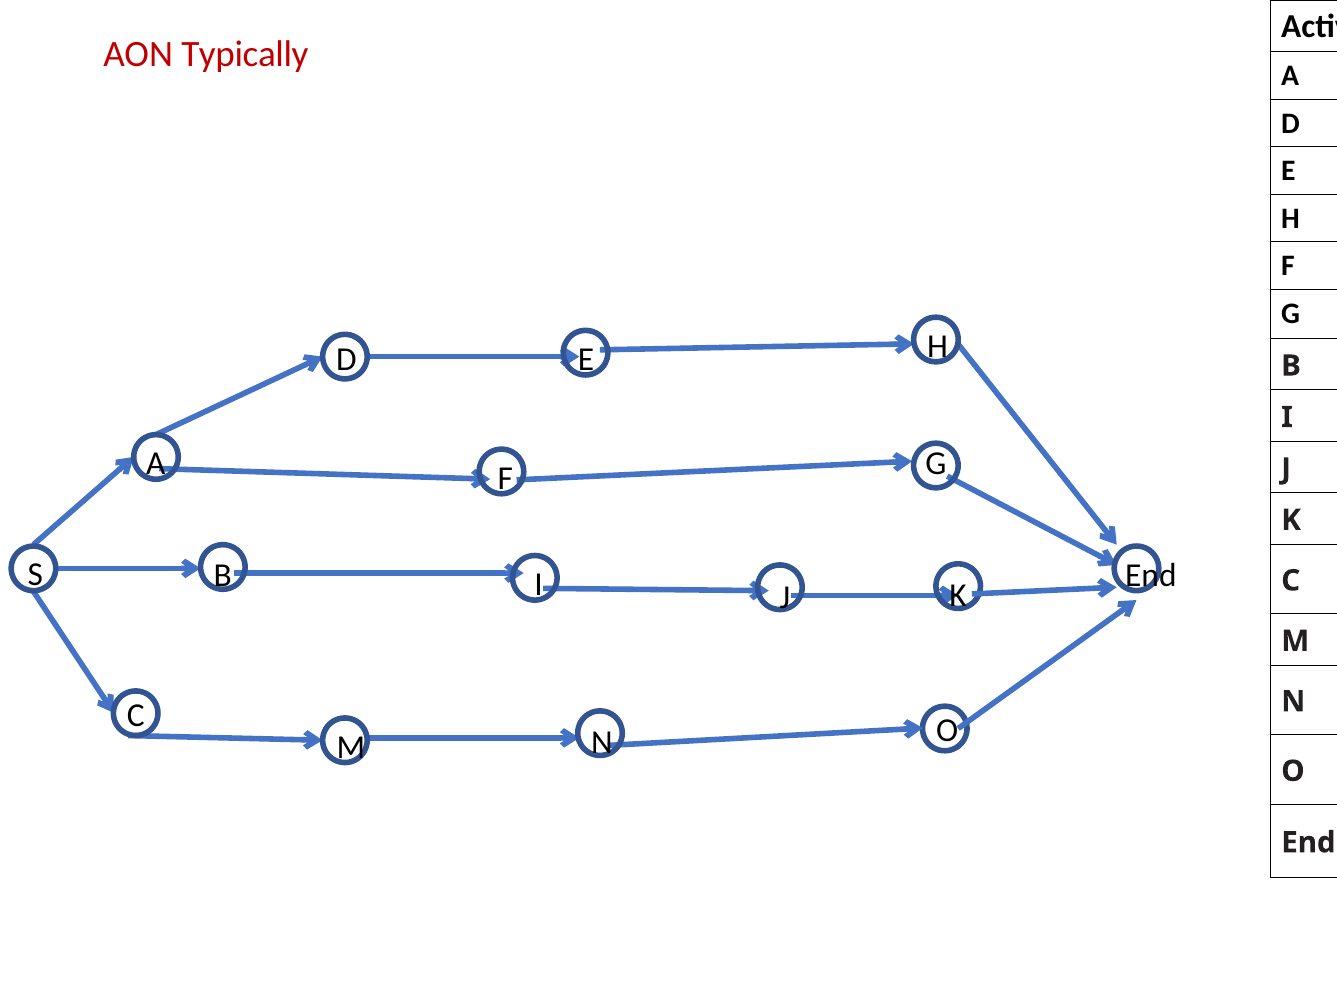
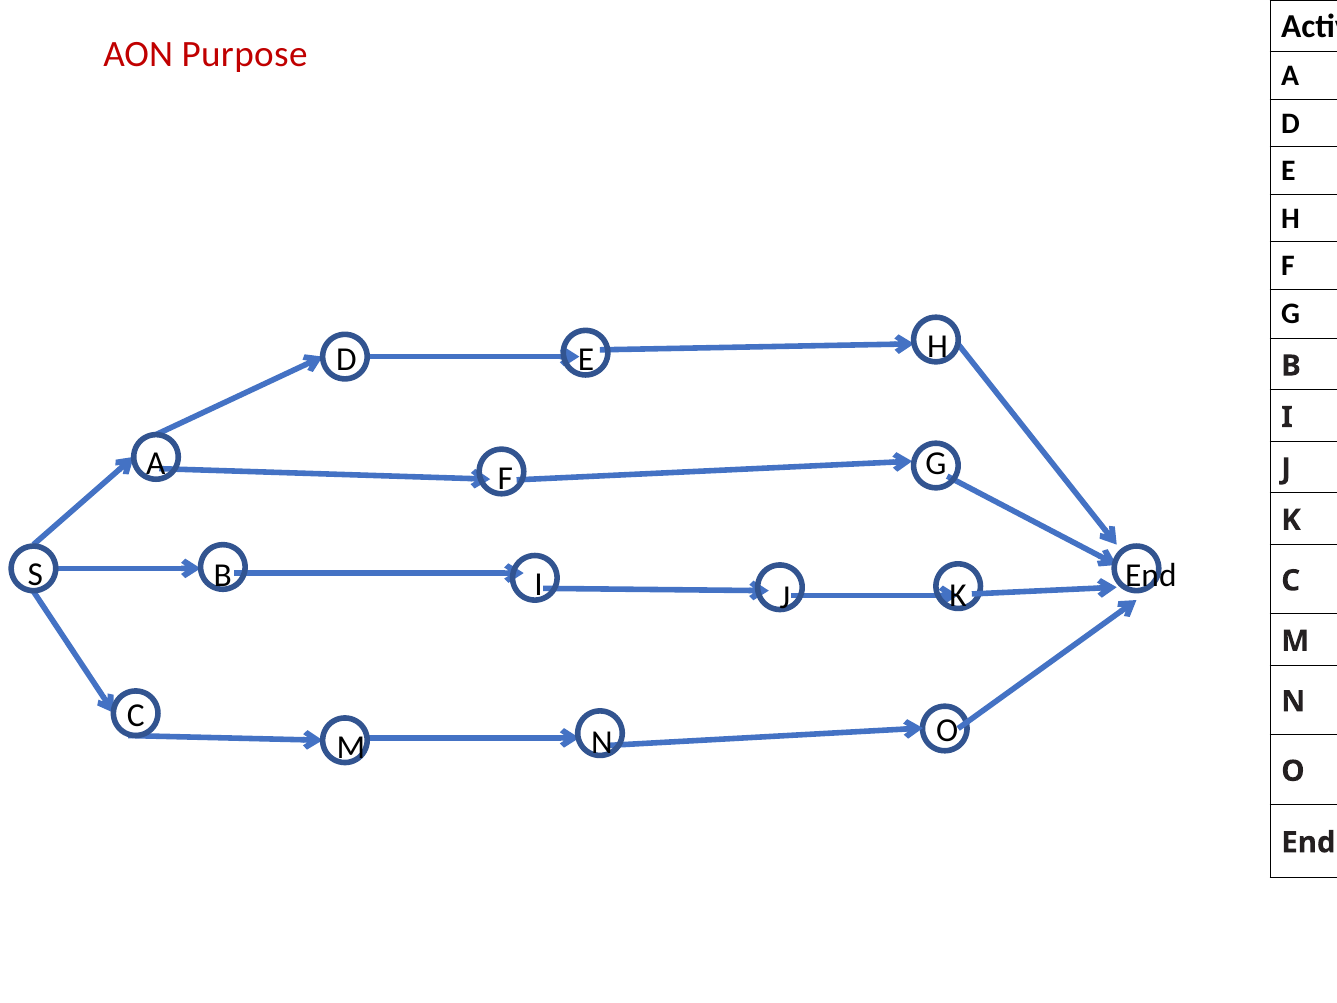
Typically: Typically -> Purpose (245, 54)
